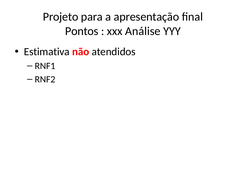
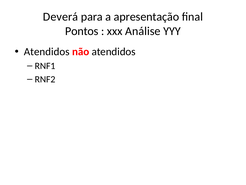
Projeto: Projeto -> Deverá (61, 17)
Estimativa: Estimativa -> Atendidos (47, 52)
